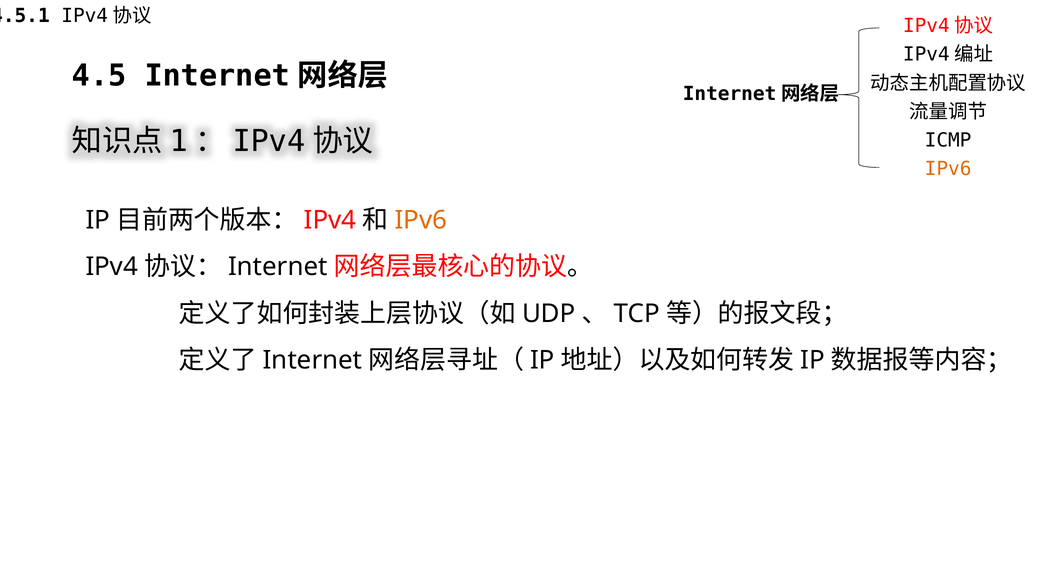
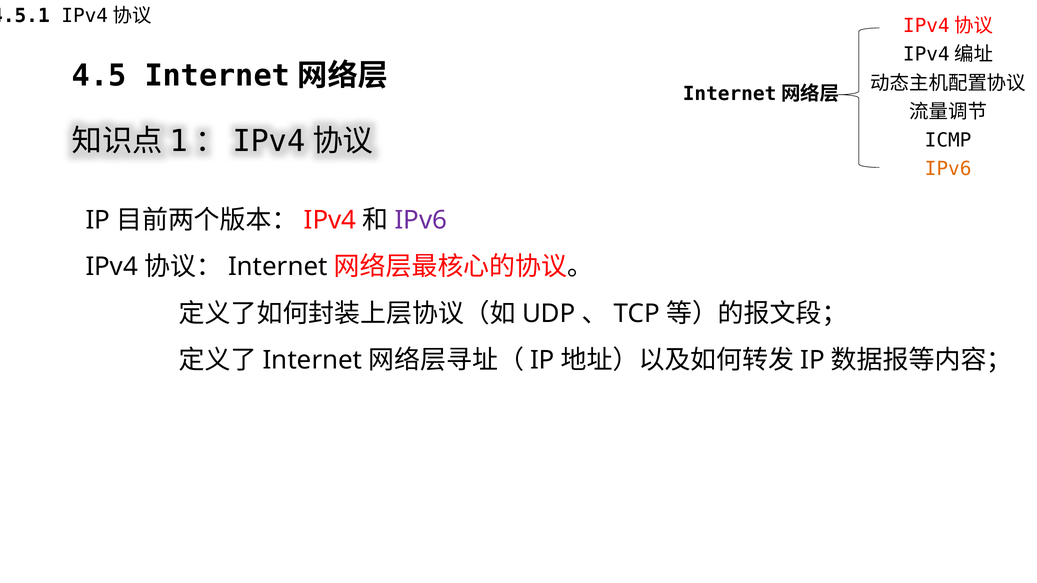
IPv6 colour: orange -> purple (421, 220)
